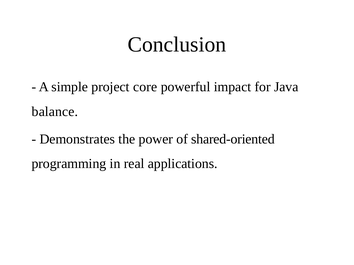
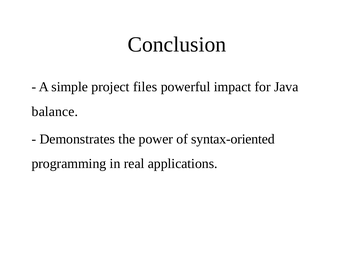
core: core -> files (145, 87)
shared-oriented: shared-oriented -> syntax-oriented (233, 139)
